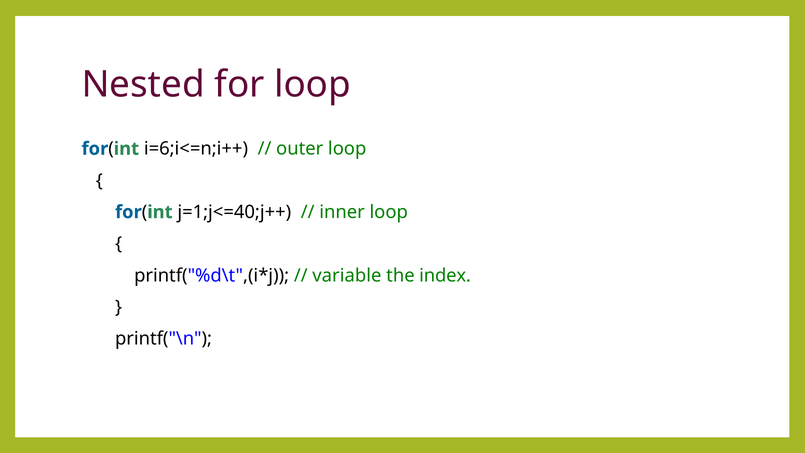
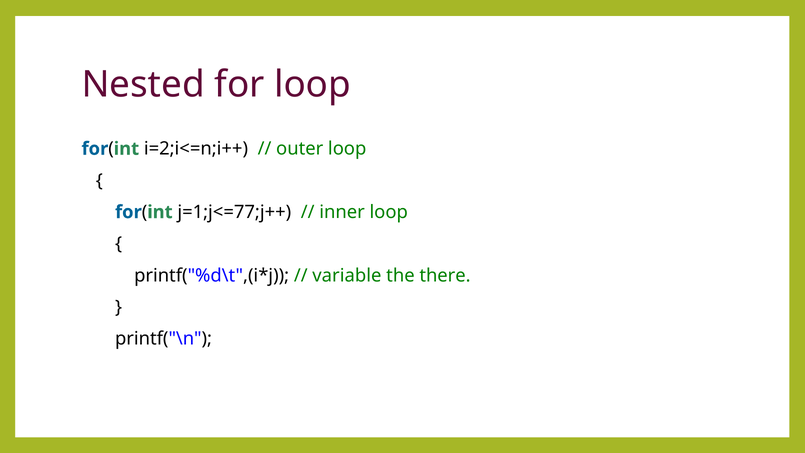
i=6;i<=n;i++: i=6;i<=n;i++ -> i=2;i<=n;i++ (196, 149)
j=1;j<=40;j++: j=1;j<=40;j++ -> j=1;j<=77;j++ (234, 212)
index: index -> there (445, 275)
